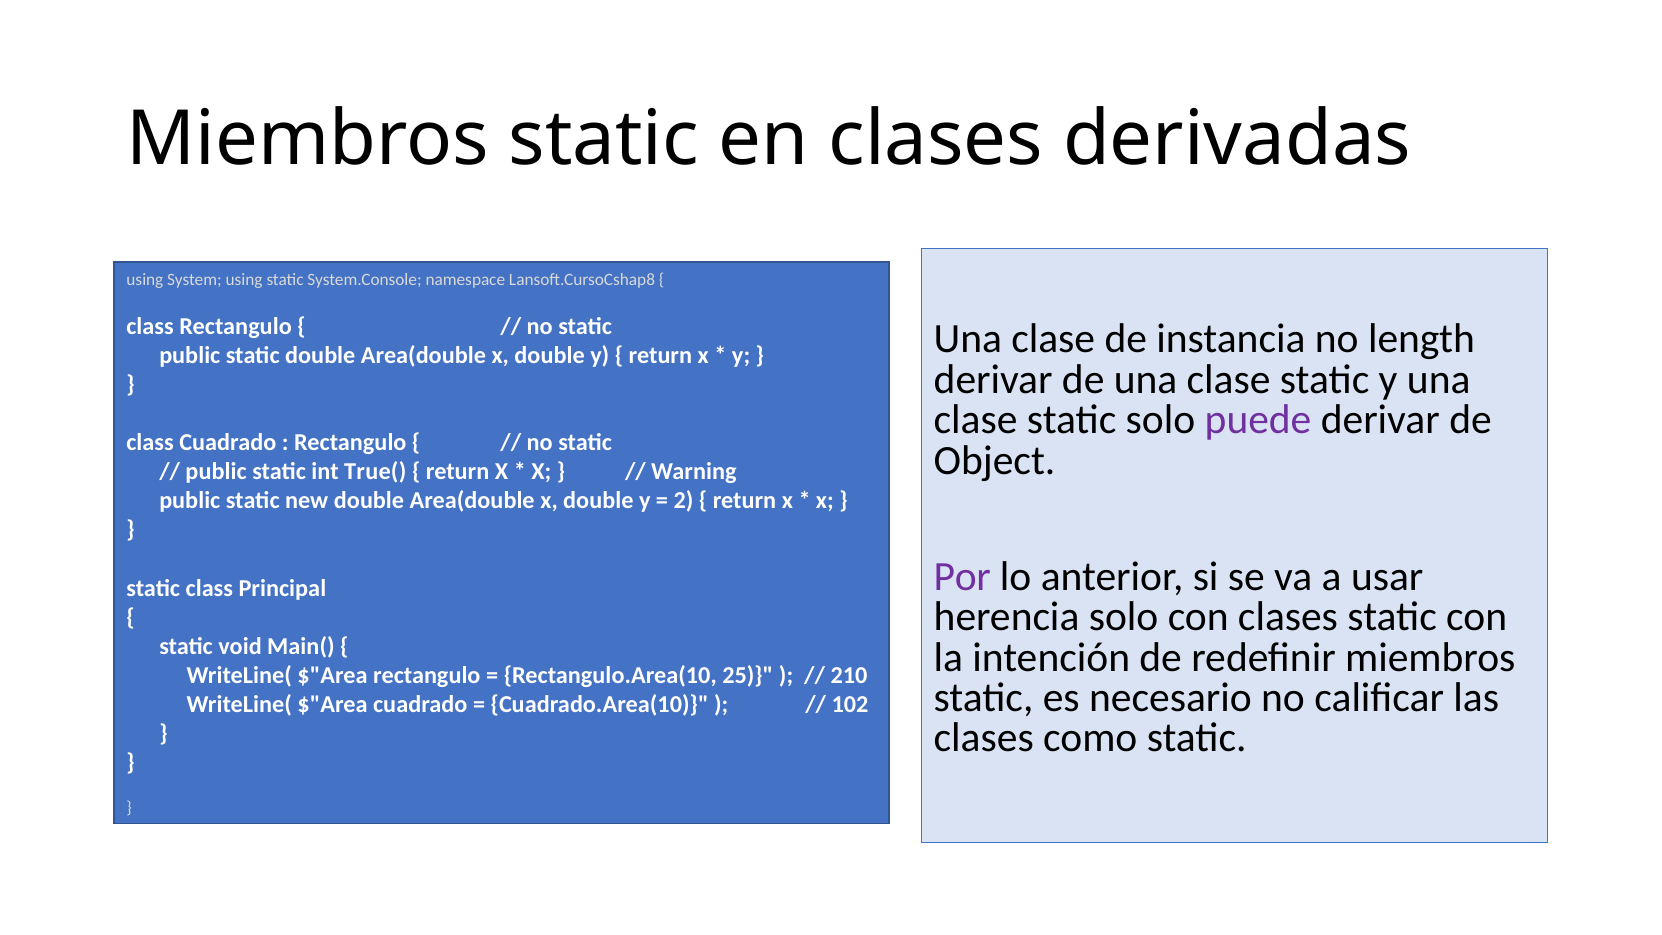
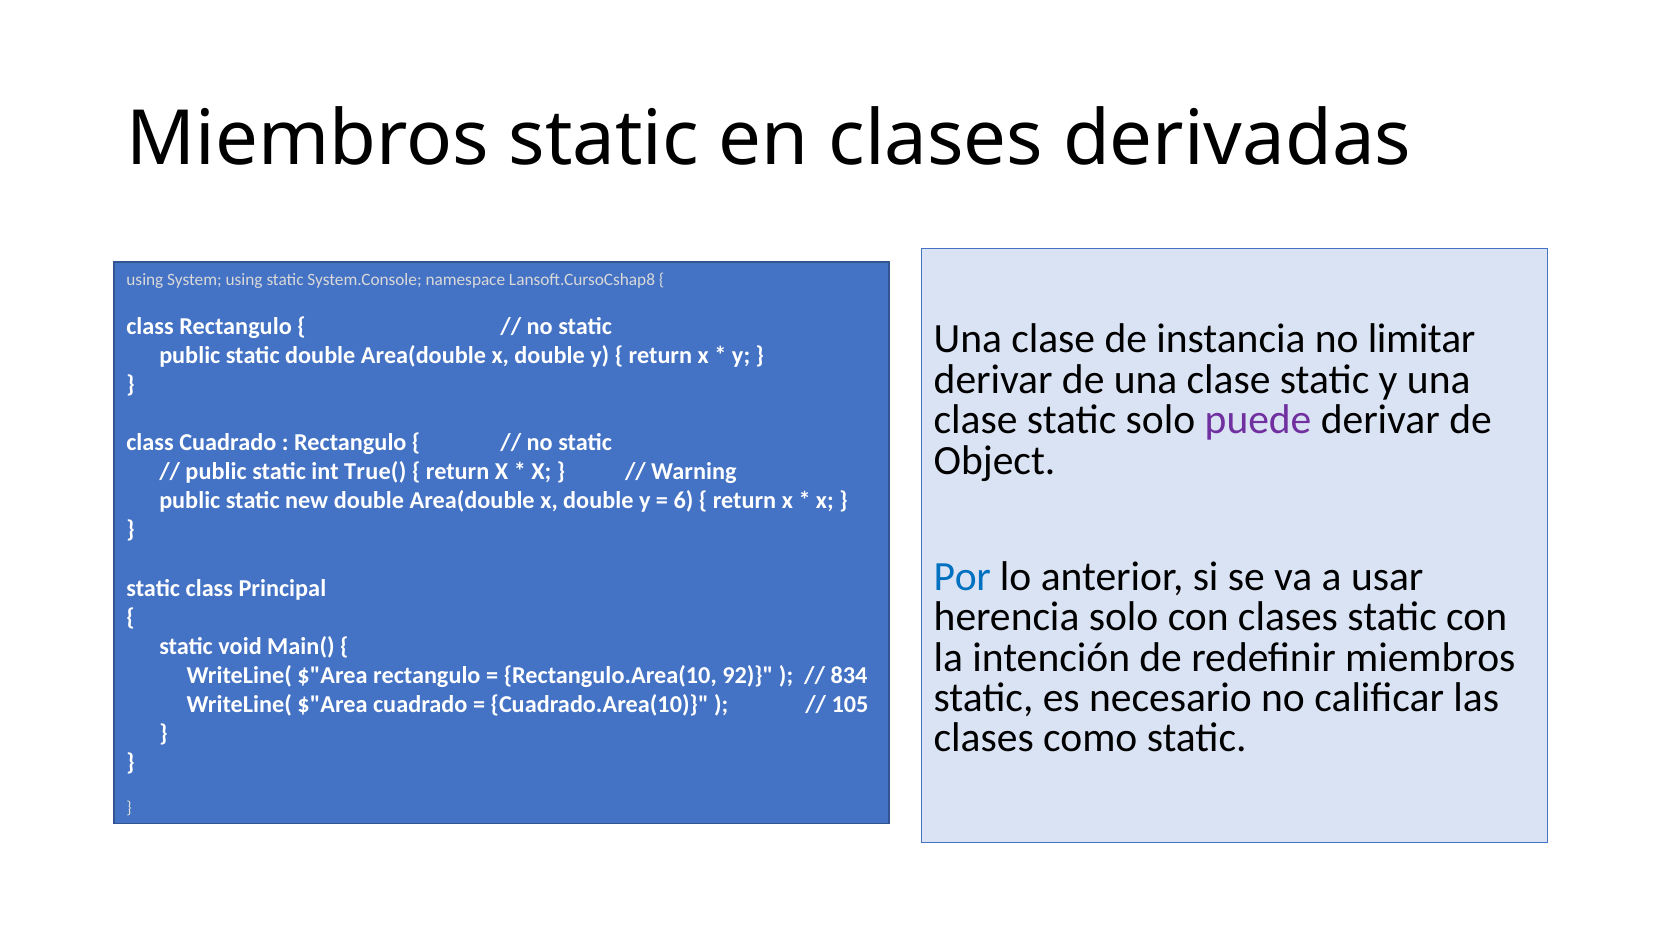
length: length -> limitar (1422, 339)
2: 2 -> 6 (683, 501)
Por colour: purple -> blue (962, 577)
25: 25 -> 92 (748, 675)
210: 210 -> 834 (849, 675)
102: 102 -> 105 (850, 705)
